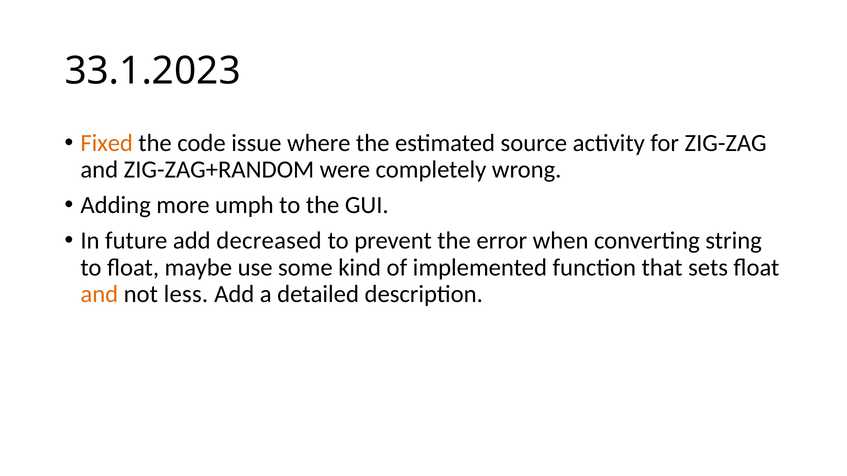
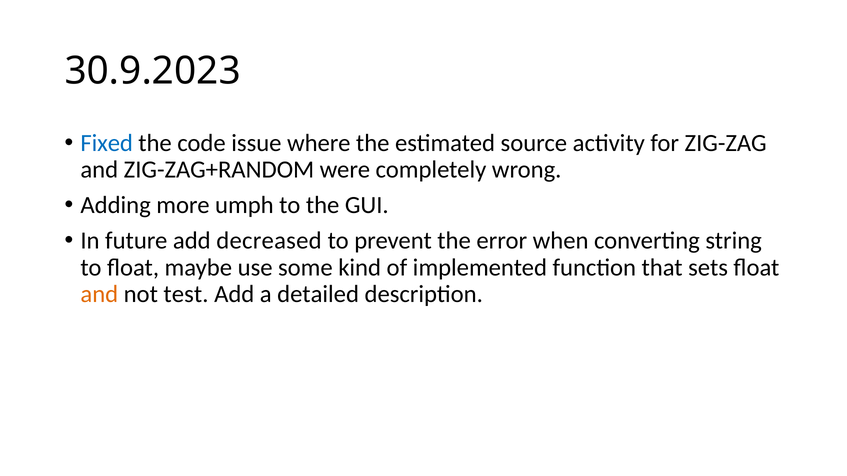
33.1.2023: 33.1.2023 -> 30.9.2023 (153, 71)
Fixed colour: orange -> blue (107, 143)
less: less -> test (186, 294)
